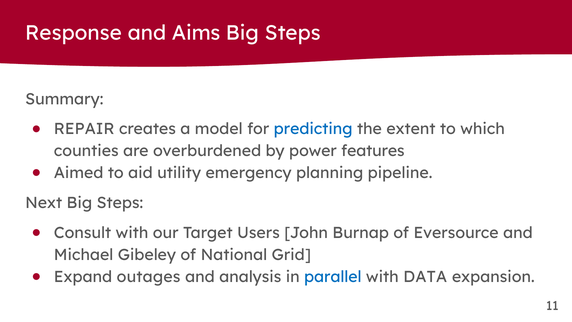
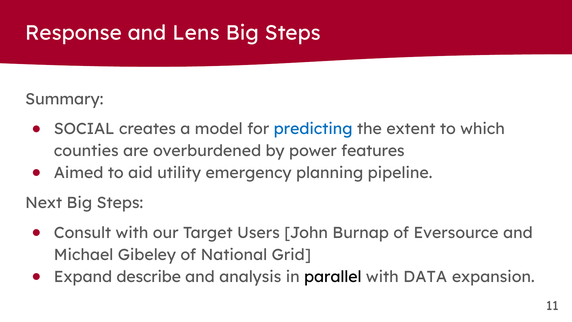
Aims: Aims -> Lens (196, 33)
REPAIR: REPAIR -> SOCIAL (84, 129)
outages: outages -> describe (149, 277)
parallel colour: blue -> black (333, 277)
